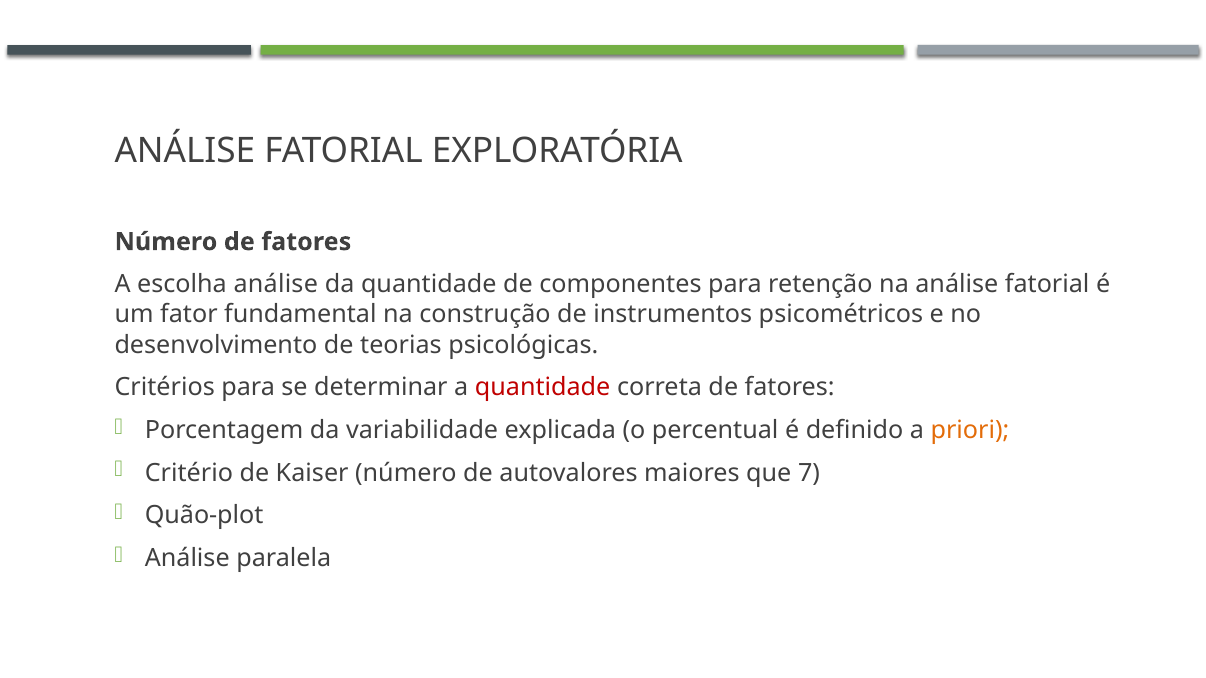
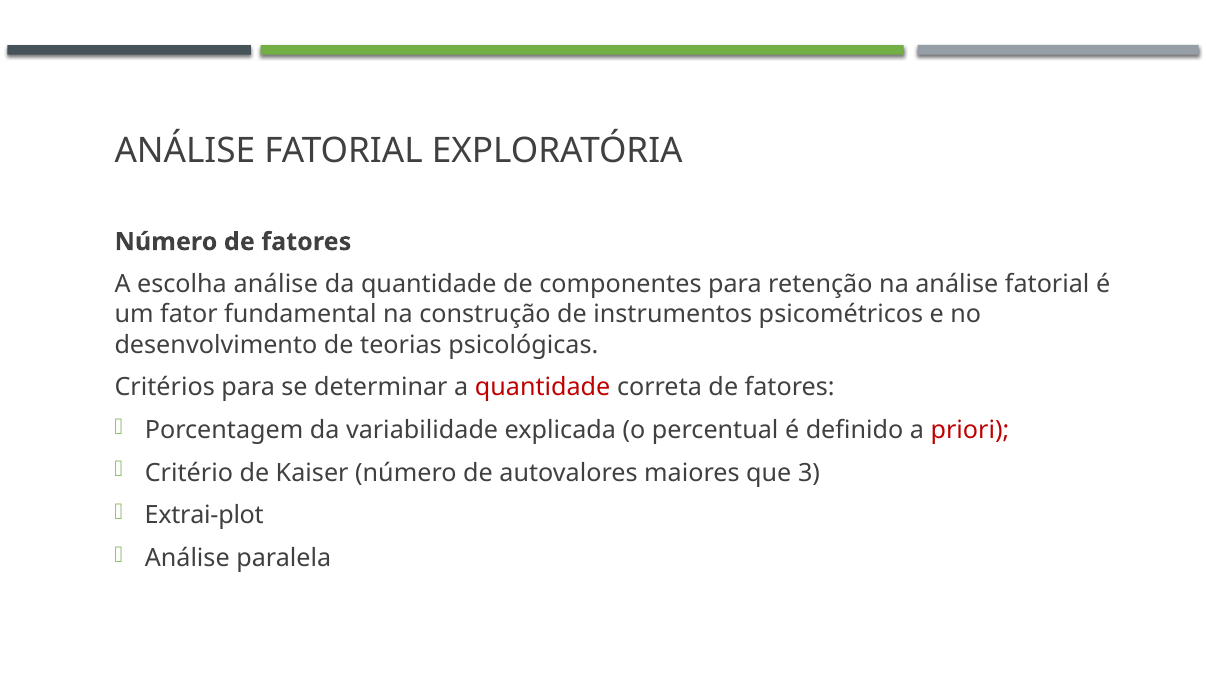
priori colour: orange -> red (970, 430)
7: 7 -> 3 (809, 473)
Quão-plot: Quão-plot -> Extrai-plot (204, 516)
